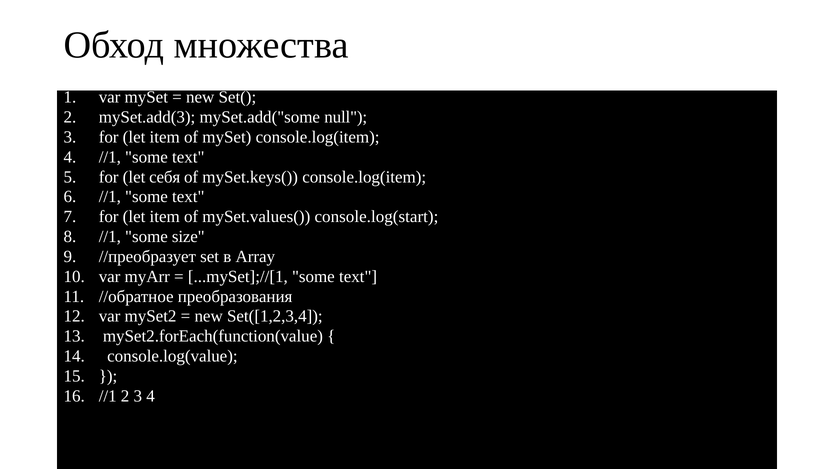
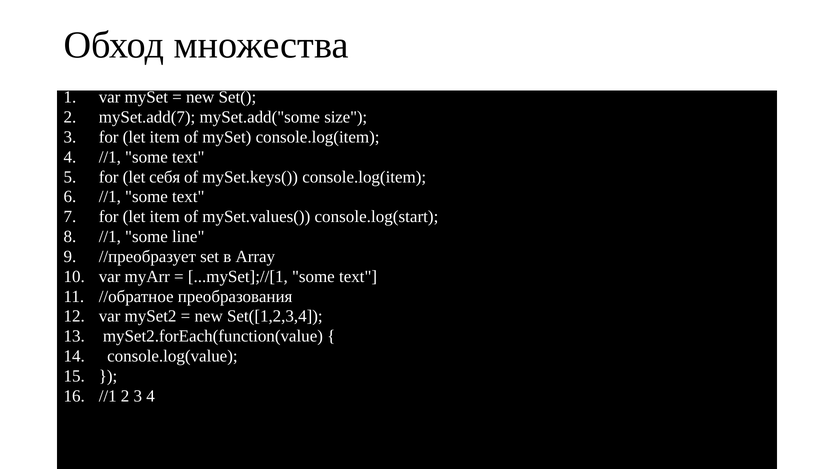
mySet.add(3: mySet.add(3 -> mySet.add(7 (147, 117)
null: null -> size (346, 117)
size: size -> line (188, 237)
